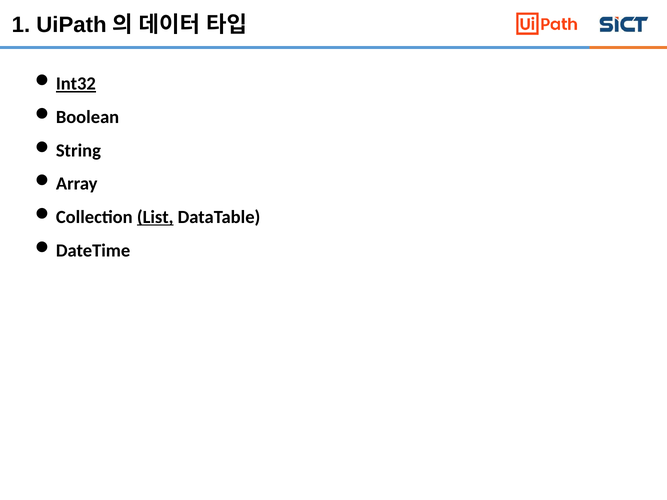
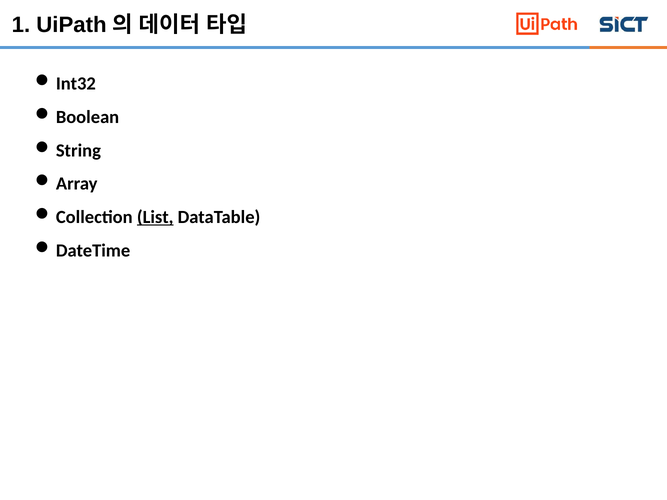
Int32 underline: present -> none (76, 84)
